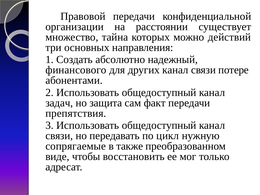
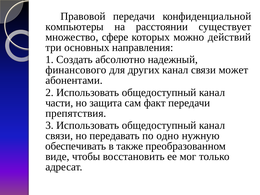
организации: организации -> компьютеры (75, 27)
тайна: тайна -> сфере (115, 37)
потере: потере -> может (233, 70)
задач: задач -> части (59, 103)
цикл: цикл -> одно (168, 136)
сопрягаемые: сопрягаемые -> обеспечивать (76, 146)
